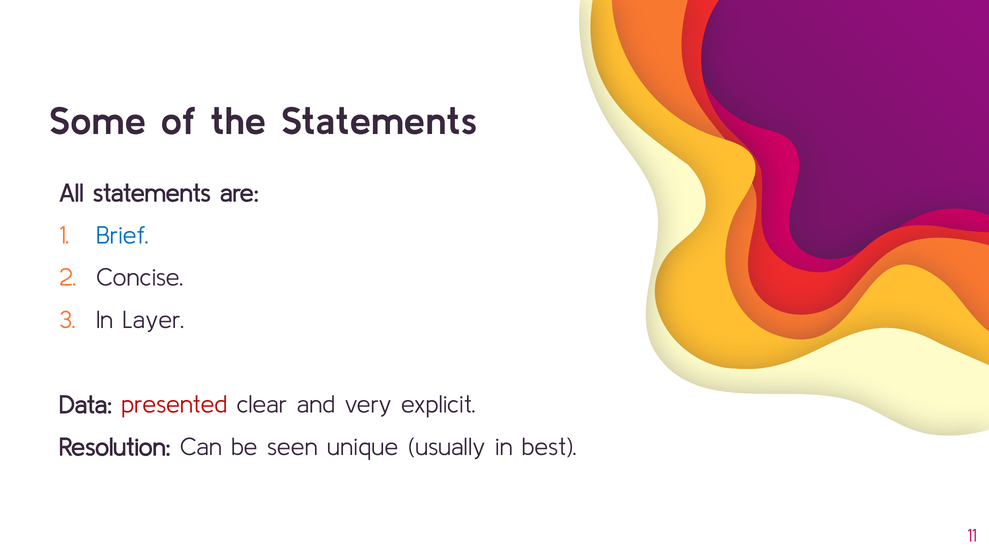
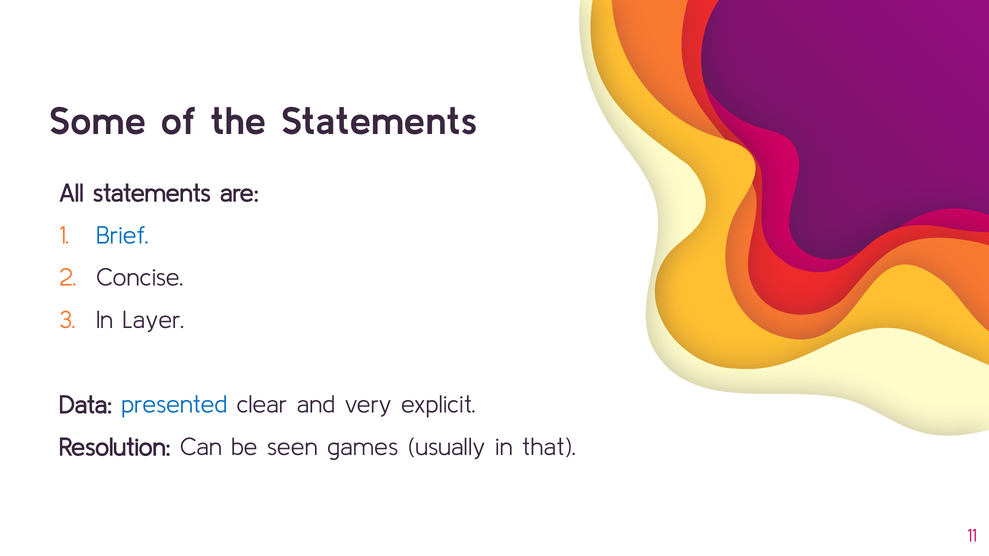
presented colour: red -> blue (174, 405)
unique: unique -> games (363, 447)
best: best -> that (549, 447)
